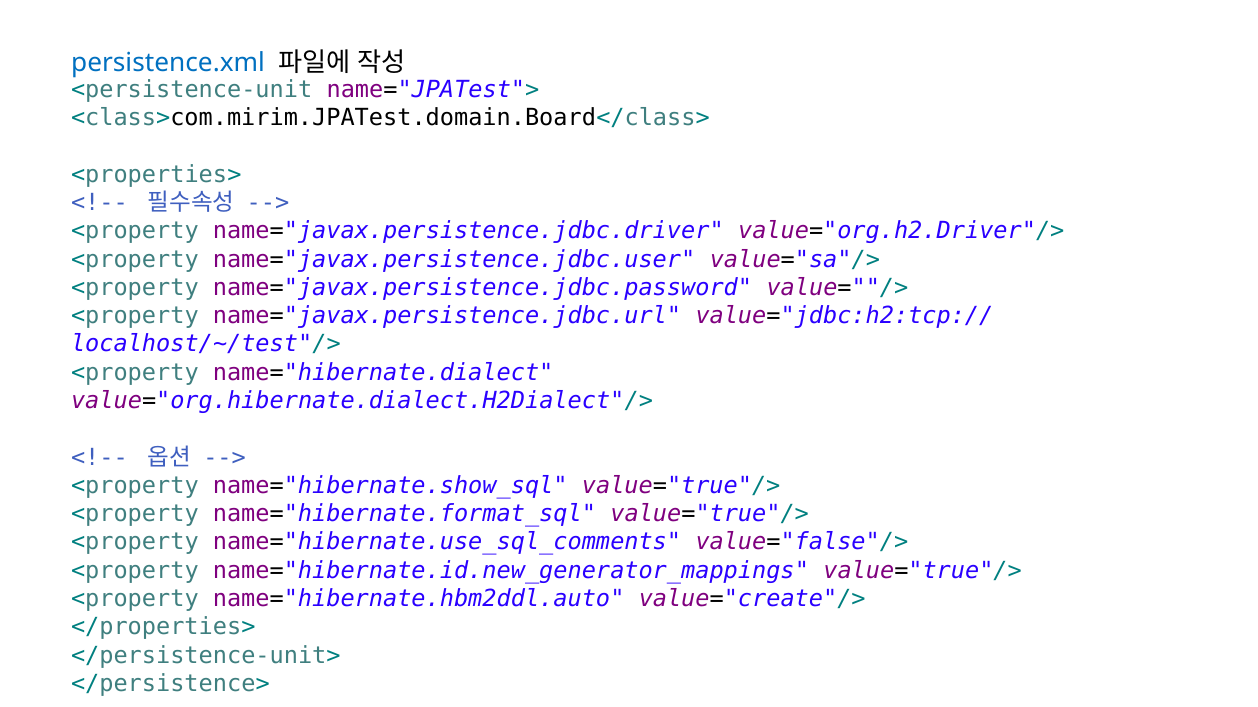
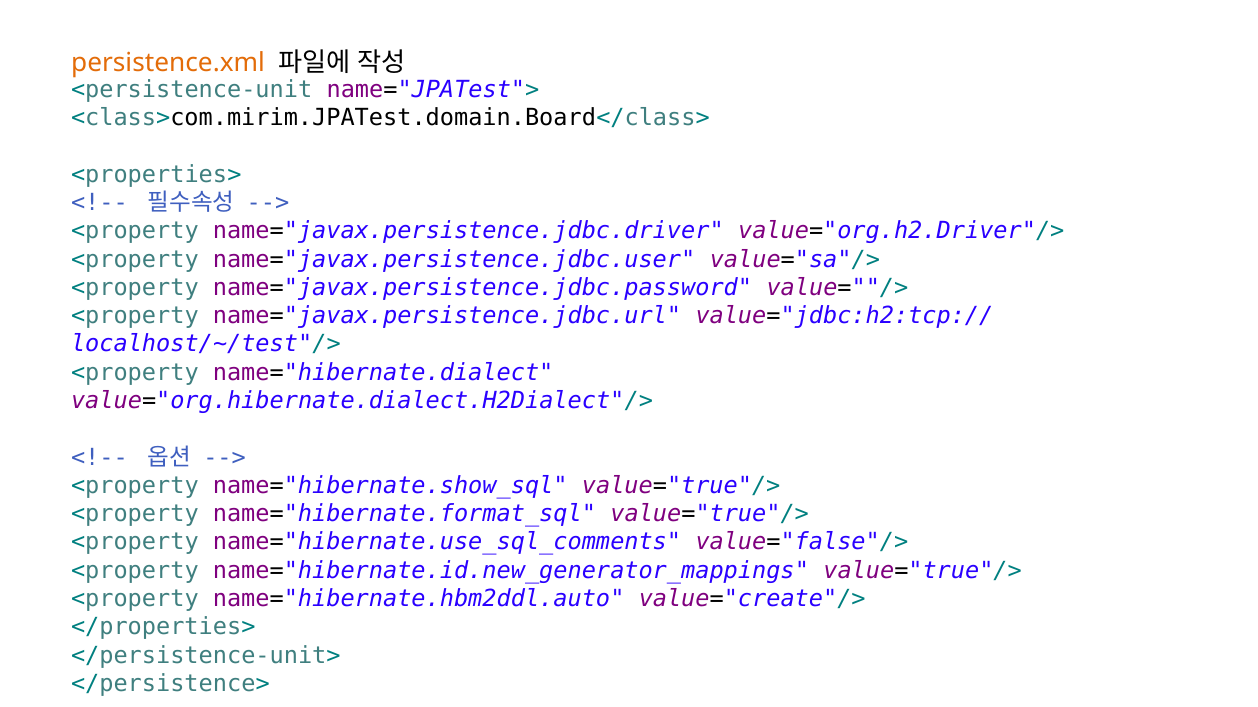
persistence.xml colour: blue -> orange (168, 63)
